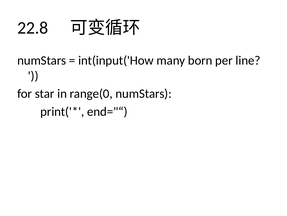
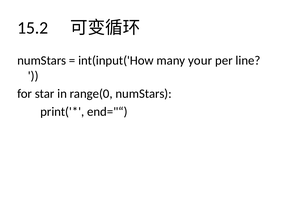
22.8: 22.8 -> 15.2 (33, 28)
born: born -> your (200, 60)
